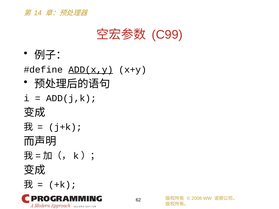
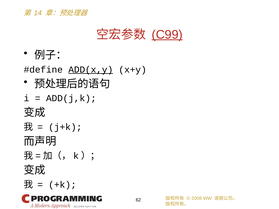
C99 underline: none -> present (167, 35)
